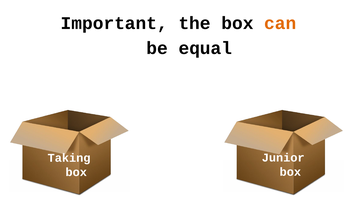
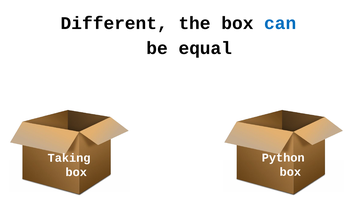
Important: Important -> Different (114, 23)
can colour: orange -> blue (280, 23)
Junior: Junior -> Python (283, 158)
